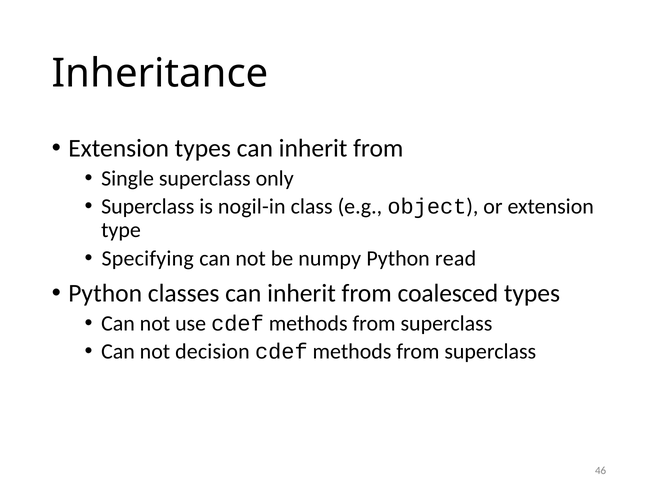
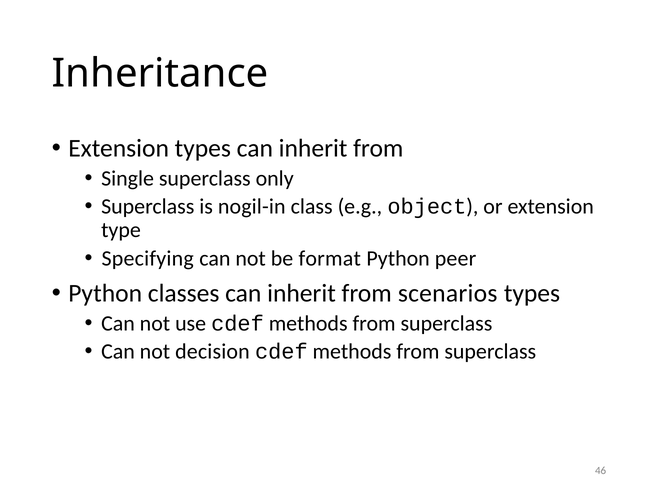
numpy: numpy -> format (330, 259)
read: read -> peer (456, 259)
coalesced: coalesced -> scenarios (448, 293)
